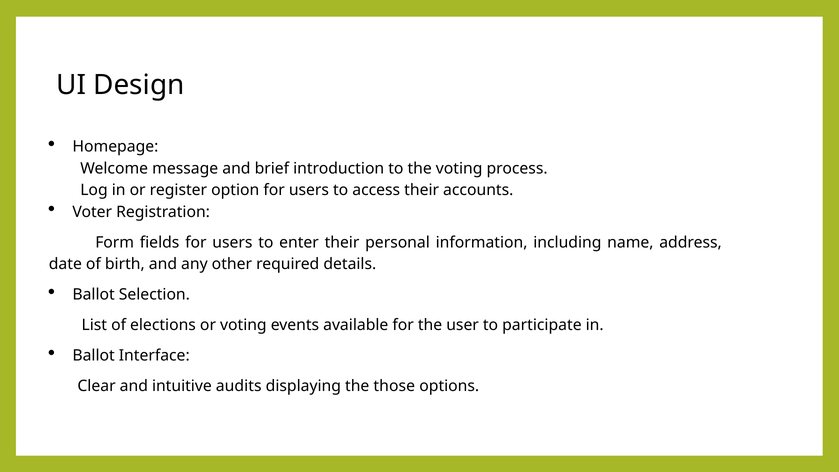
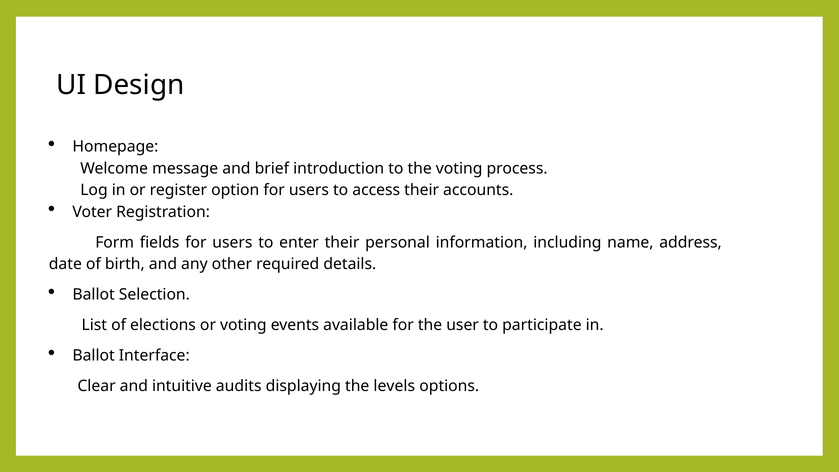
those: those -> levels (394, 386)
